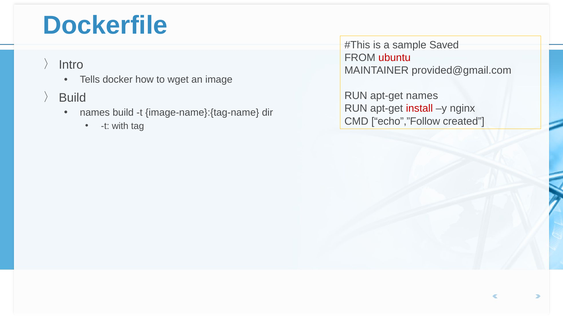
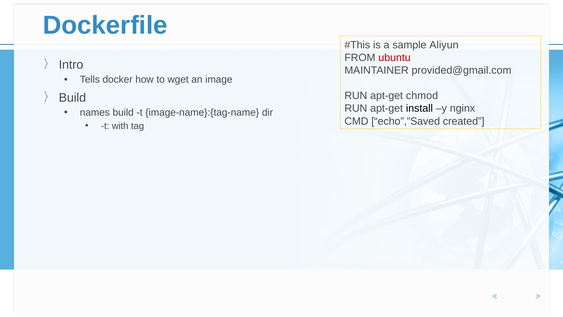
Saved: Saved -> Aliyun (444, 45)
apt-get names: names -> chmod (422, 96)
install colour: red -> black (419, 108)
echo”,”Follow: echo”,”Follow -> echo”,”Saved (406, 121)
